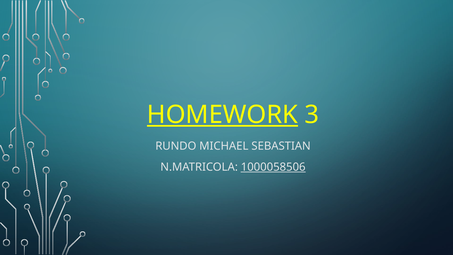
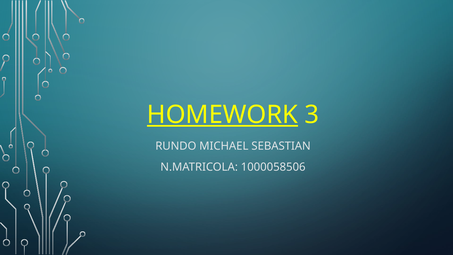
1000058506 underline: present -> none (273, 167)
